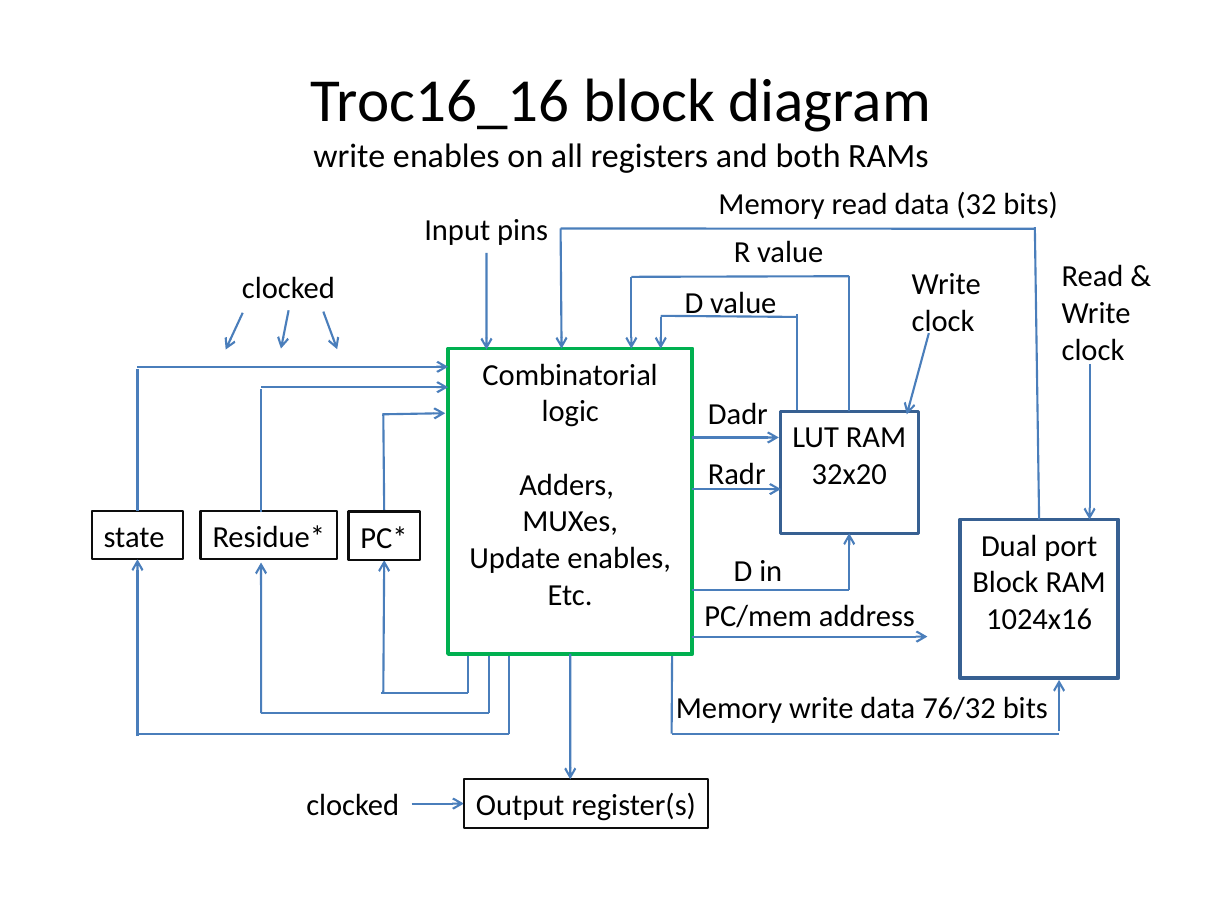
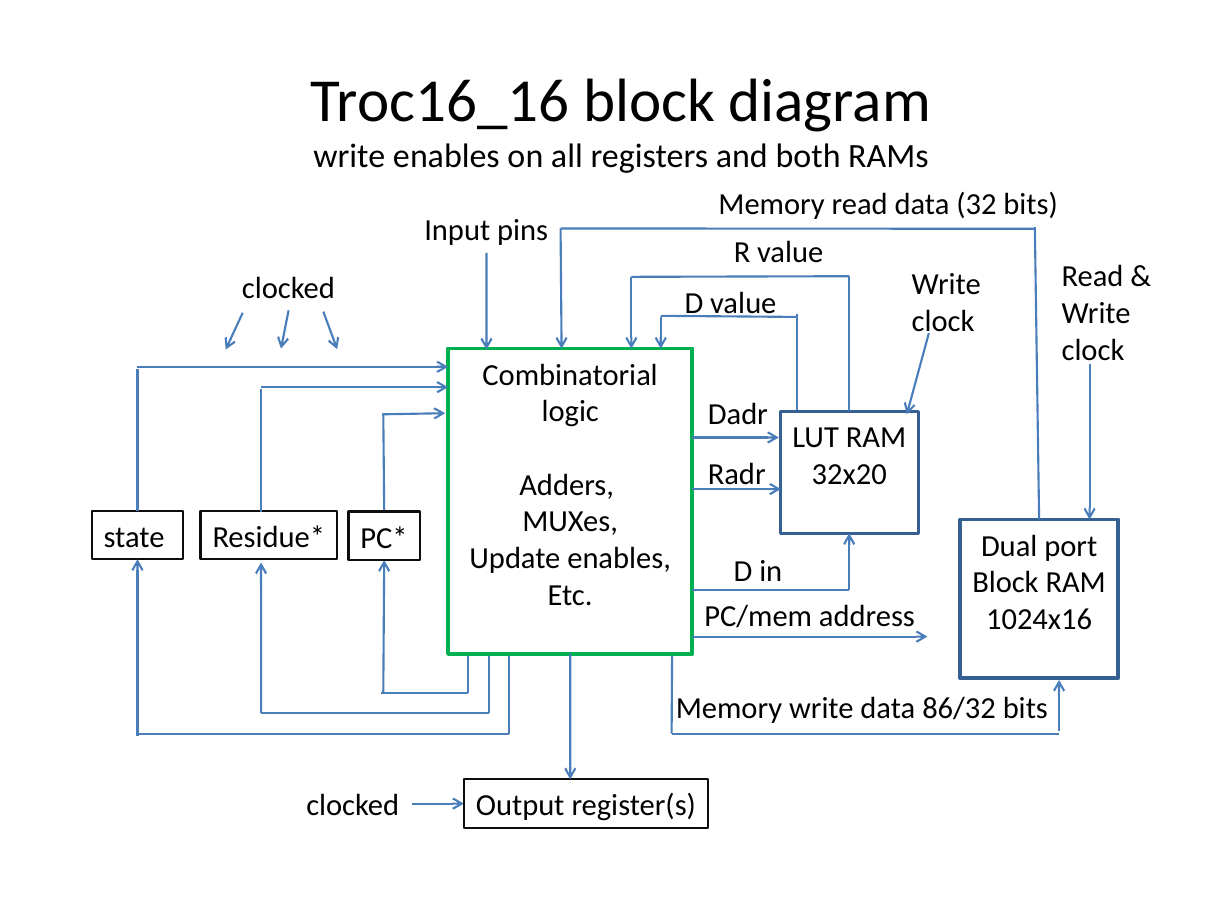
76/32: 76/32 -> 86/32 (959, 708)
